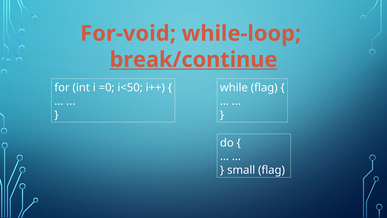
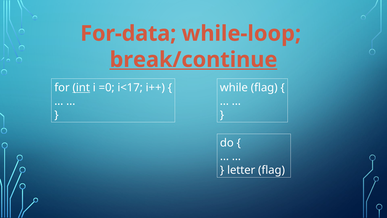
For-void: For-void -> For-data (128, 33)
int underline: none -> present (81, 88)
i<50: i<50 -> i<17 (130, 88)
small: small -> letter (241, 170)
